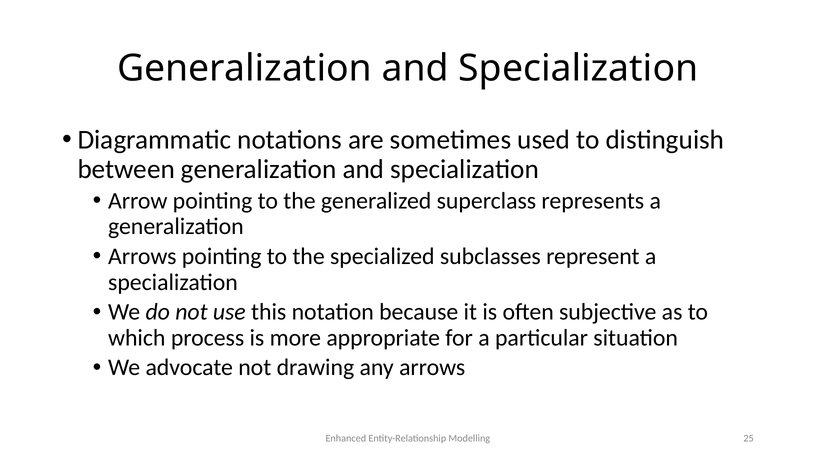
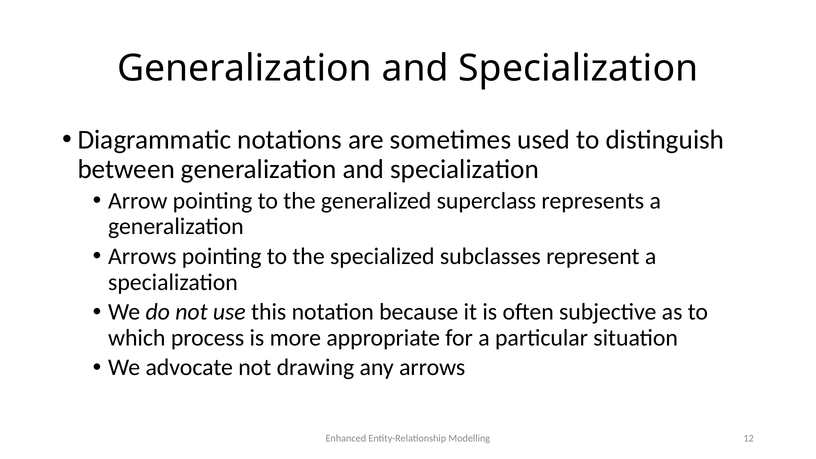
25: 25 -> 12 (749, 438)
